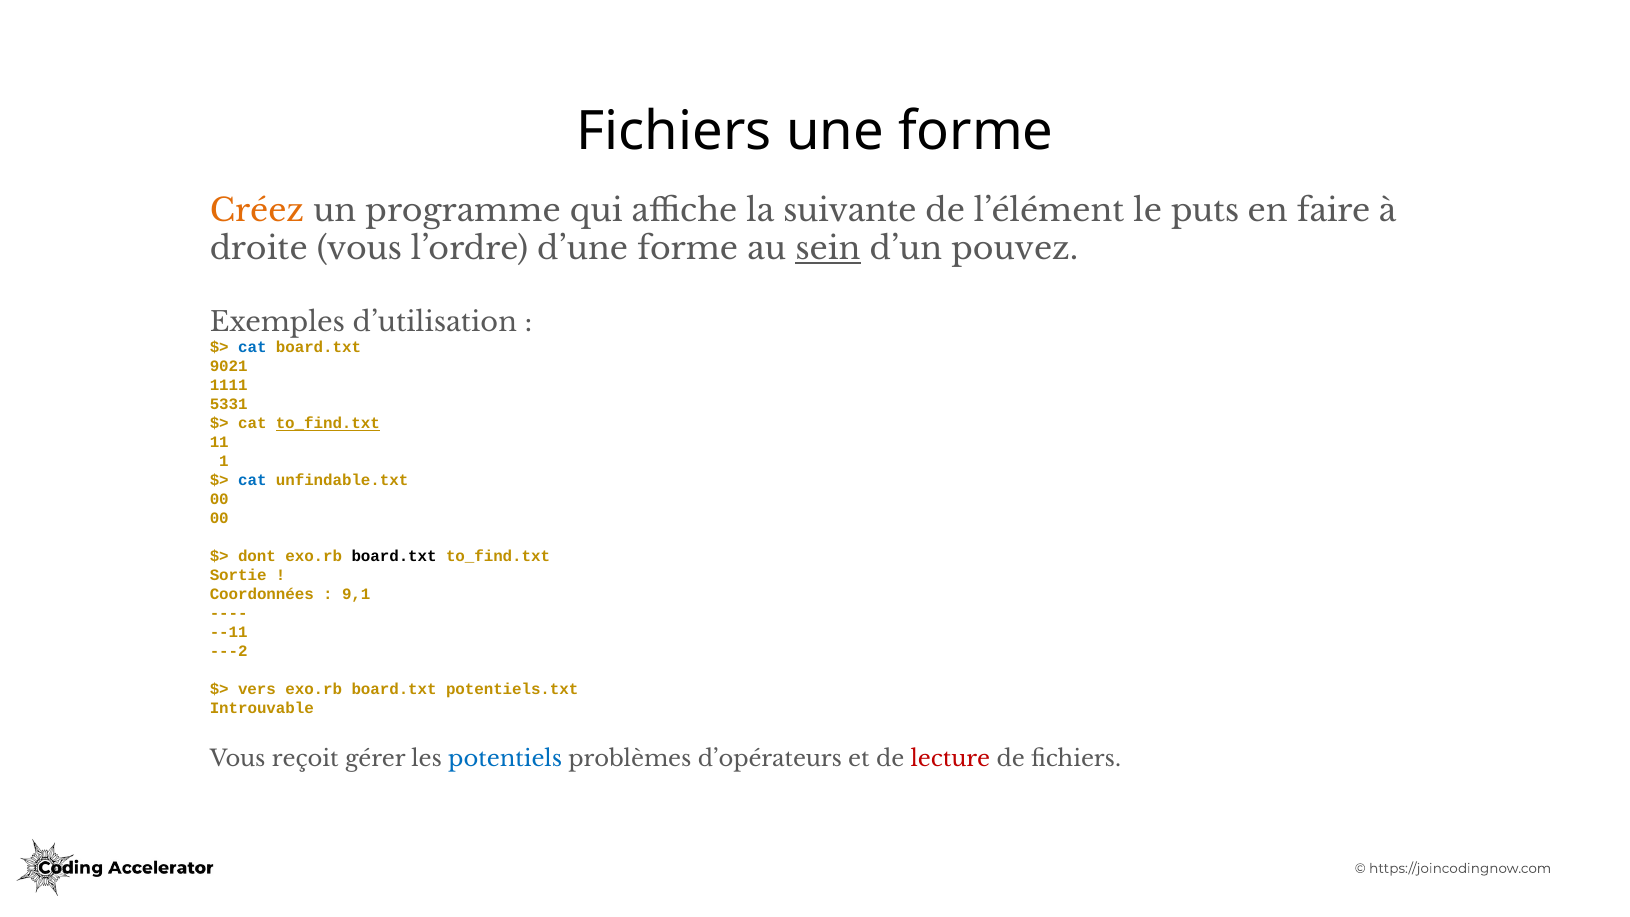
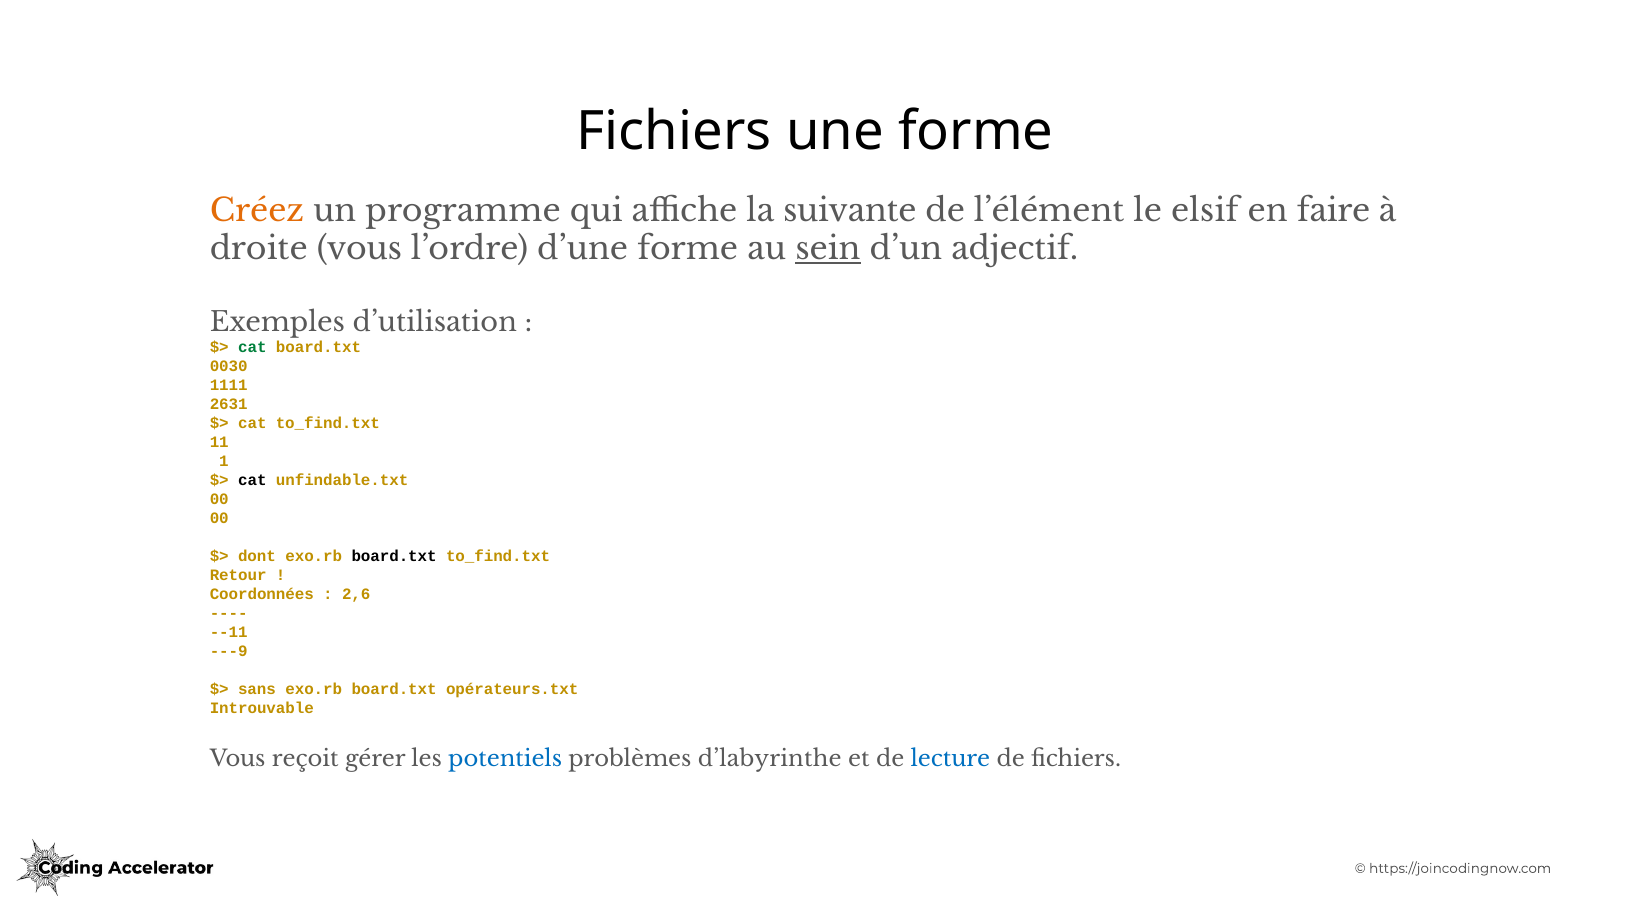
puts: puts -> elsif (1205, 211)
pouvez: pouvez -> adjectif (1015, 249)
cat colour: blue -> green (252, 347)
9021: 9021 -> 0030 (229, 366)
5331: 5331 -> 2631 (229, 404)
to_find.txt underline: present -> none (328, 423)
cat colour: blue -> black (252, 480)
Sortie: Sortie -> Retour (238, 575)
9,1: 9,1 -> 2,6 (356, 594)
---2: ---2 -> ---9 (229, 651)
vers: vers -> sans (257, 689)
potentiels.txt: potentiels.txt -> opérateurs.txt (512, 689)
d’opérateurs: d’opérateurs -> d’labyrinthe (770, 759)
lecture colour: red -> blue (950, 759)
